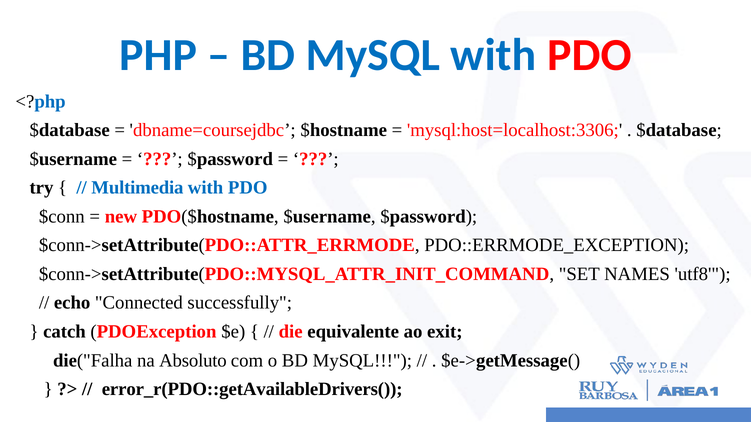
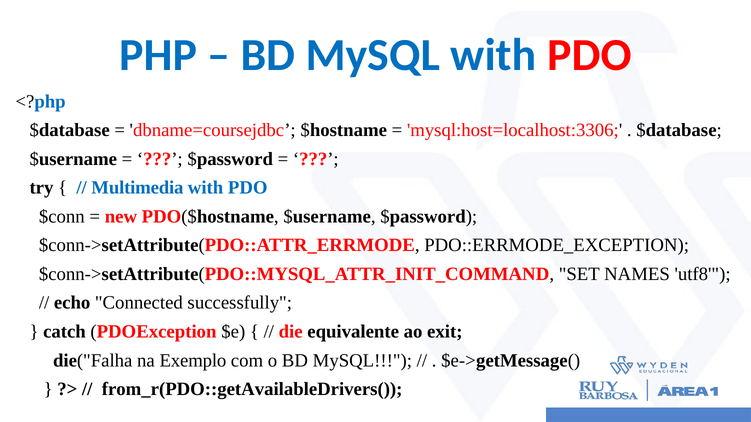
Absoluto: Absoluto -> Exemplo (193, 361)
error_r(PDO::getAvailableDrivers(: error_r(PDO::getAvailableDrivers( -> from_r(PDO::getAvailableDrivers( (252, 389)
